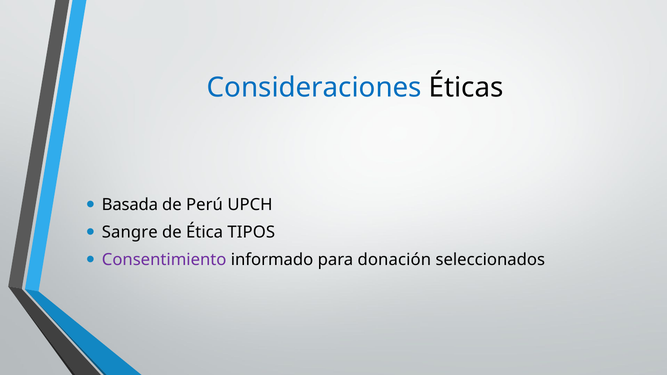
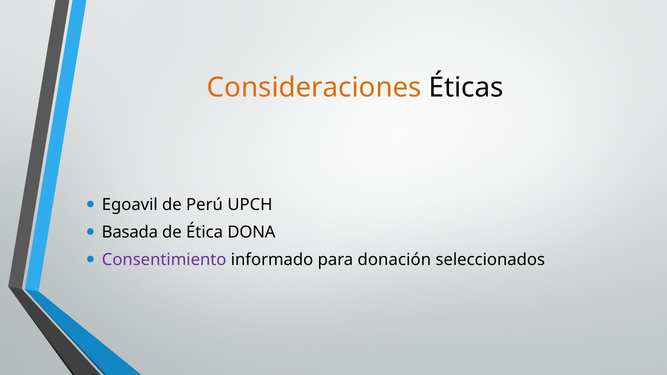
Consideraciones colour: blue -> orange (314, 87)
Basada: Basada -> Egoavil (130, 205)
Sangre: Sangre -> Basada (130, 233)
TIPOS: TIPOS -> DONA (251, 233)
